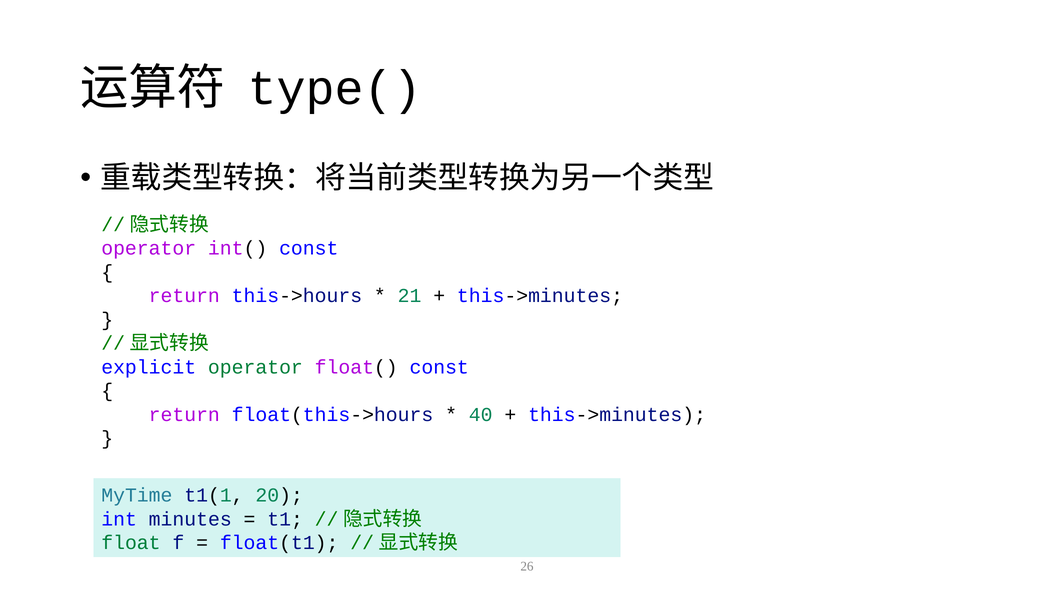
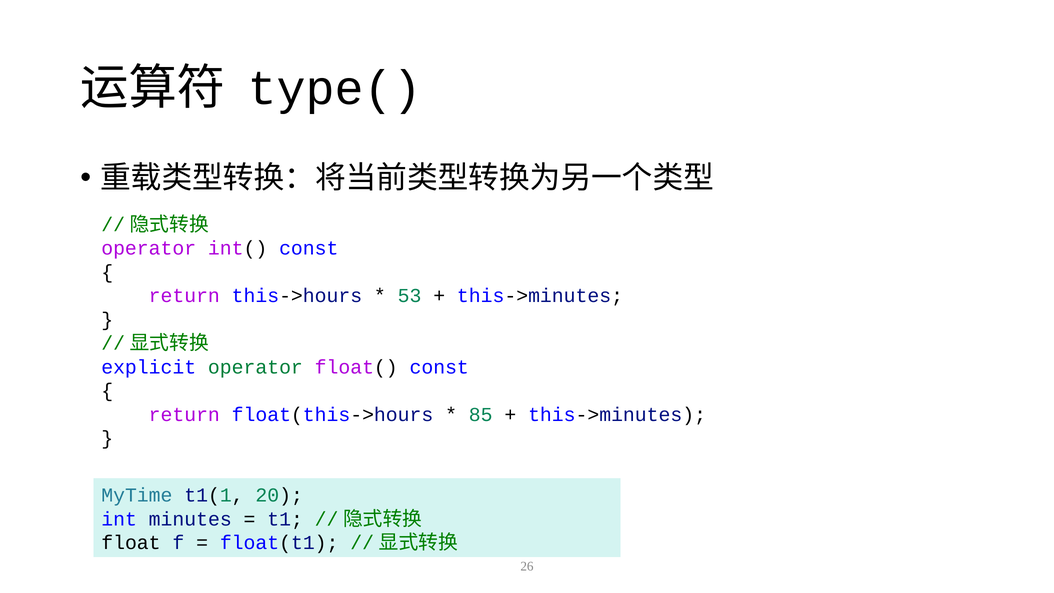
21: 21 -> 53 (410, 296)
40: 40 -> 85 (481, 414)
float colour: green -> black (131, 543)
